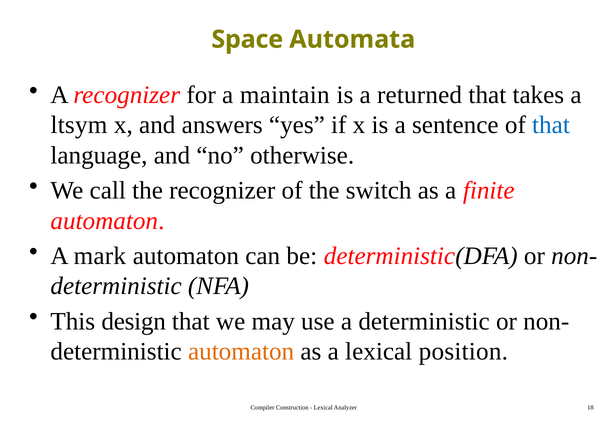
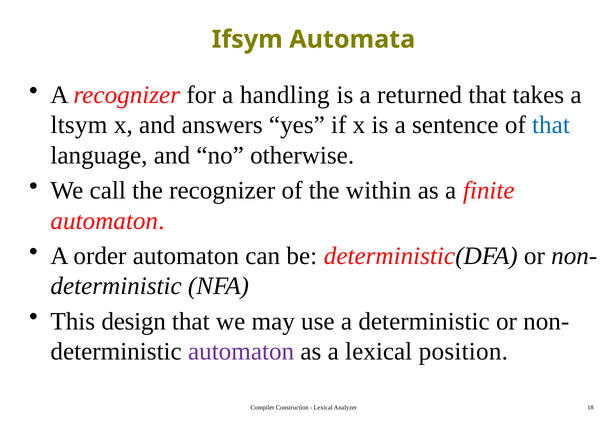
Space: Space -> Ifsym (247, 39)
maintain: maintain -> handling (285, 95)
switch: switch -> within (379, 191)
mark: mark -> order (100, 256)
automaton colour: orange -> purple (241, 352)
